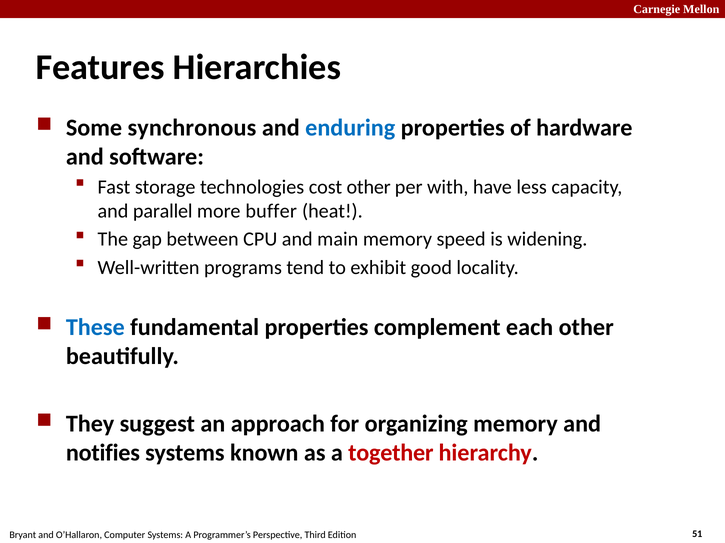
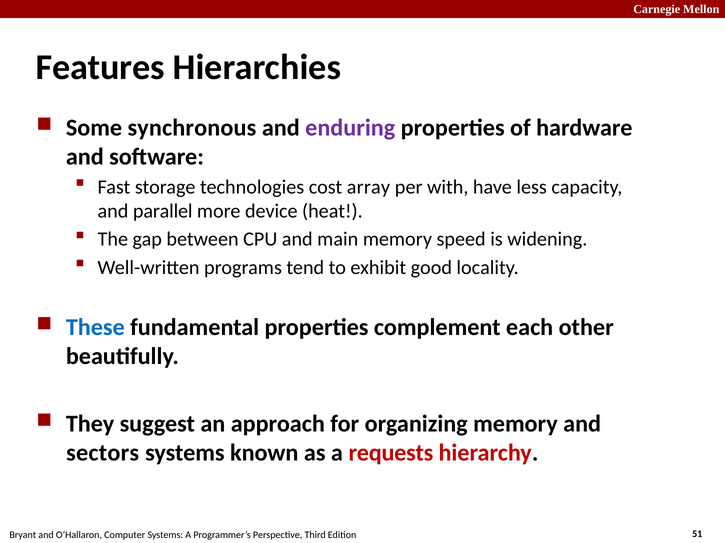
enduring colour: blue -> purple (350, 128)
cost other: other -> array (368, 187)
buffer: buffer -> device (271, 211)
notifies: notifies -> sectors (103, 453)
together: together -> requests (391, 453)
